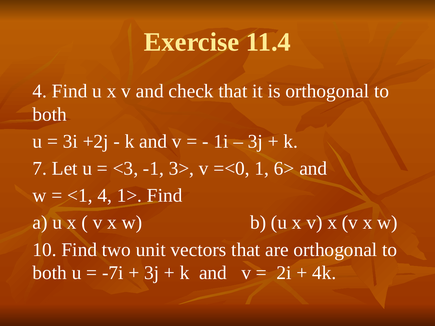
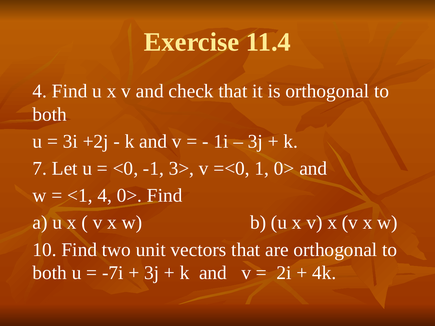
<3: <3 -> <0 (125, 169)
1 6>: 6> -> 0> (284, 169)
4 1>: 1> -> 0> (129, 196)
